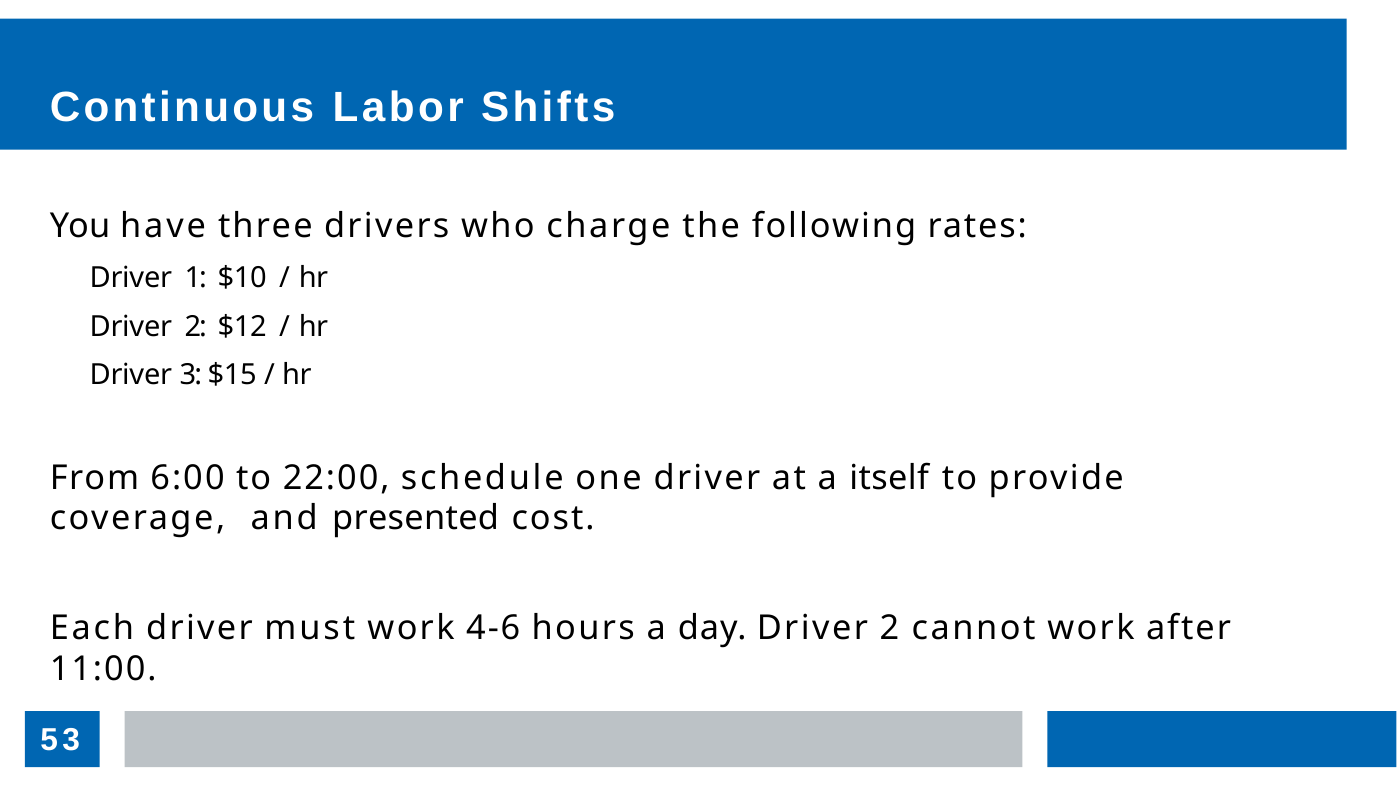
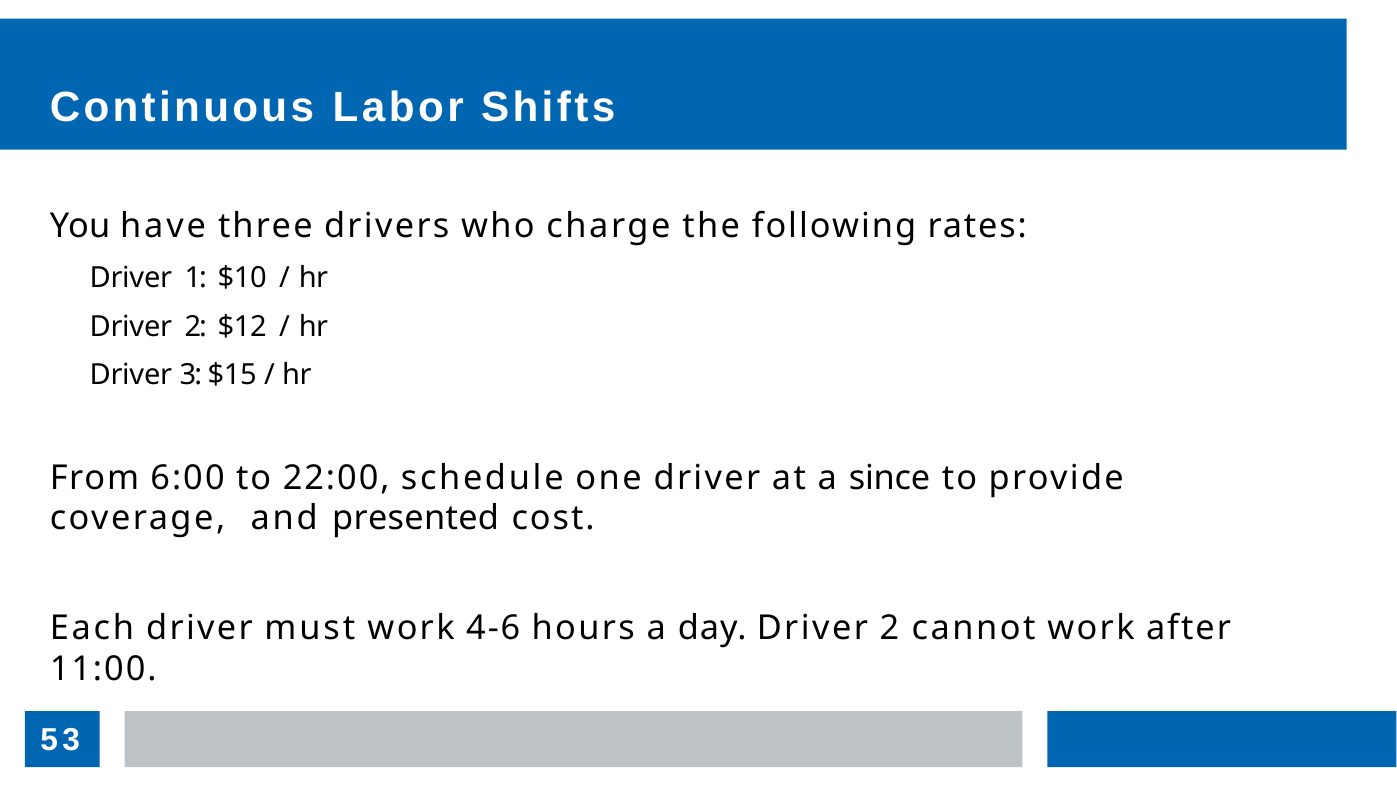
itself: itself -> since (889, 478)
